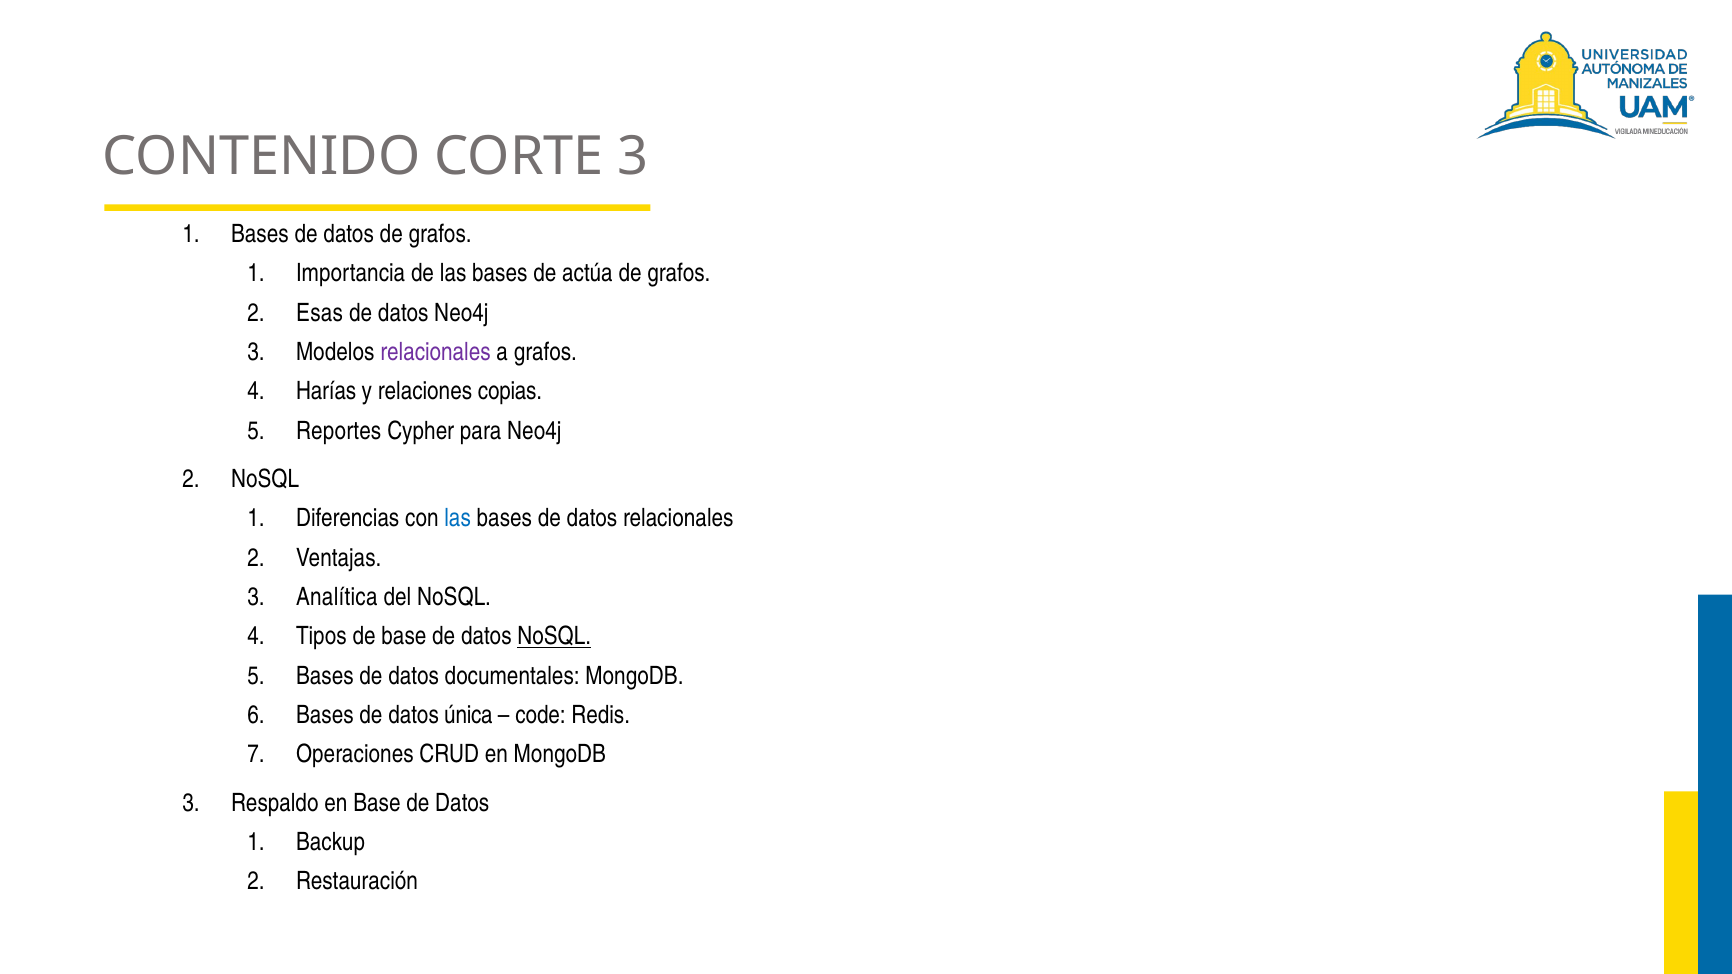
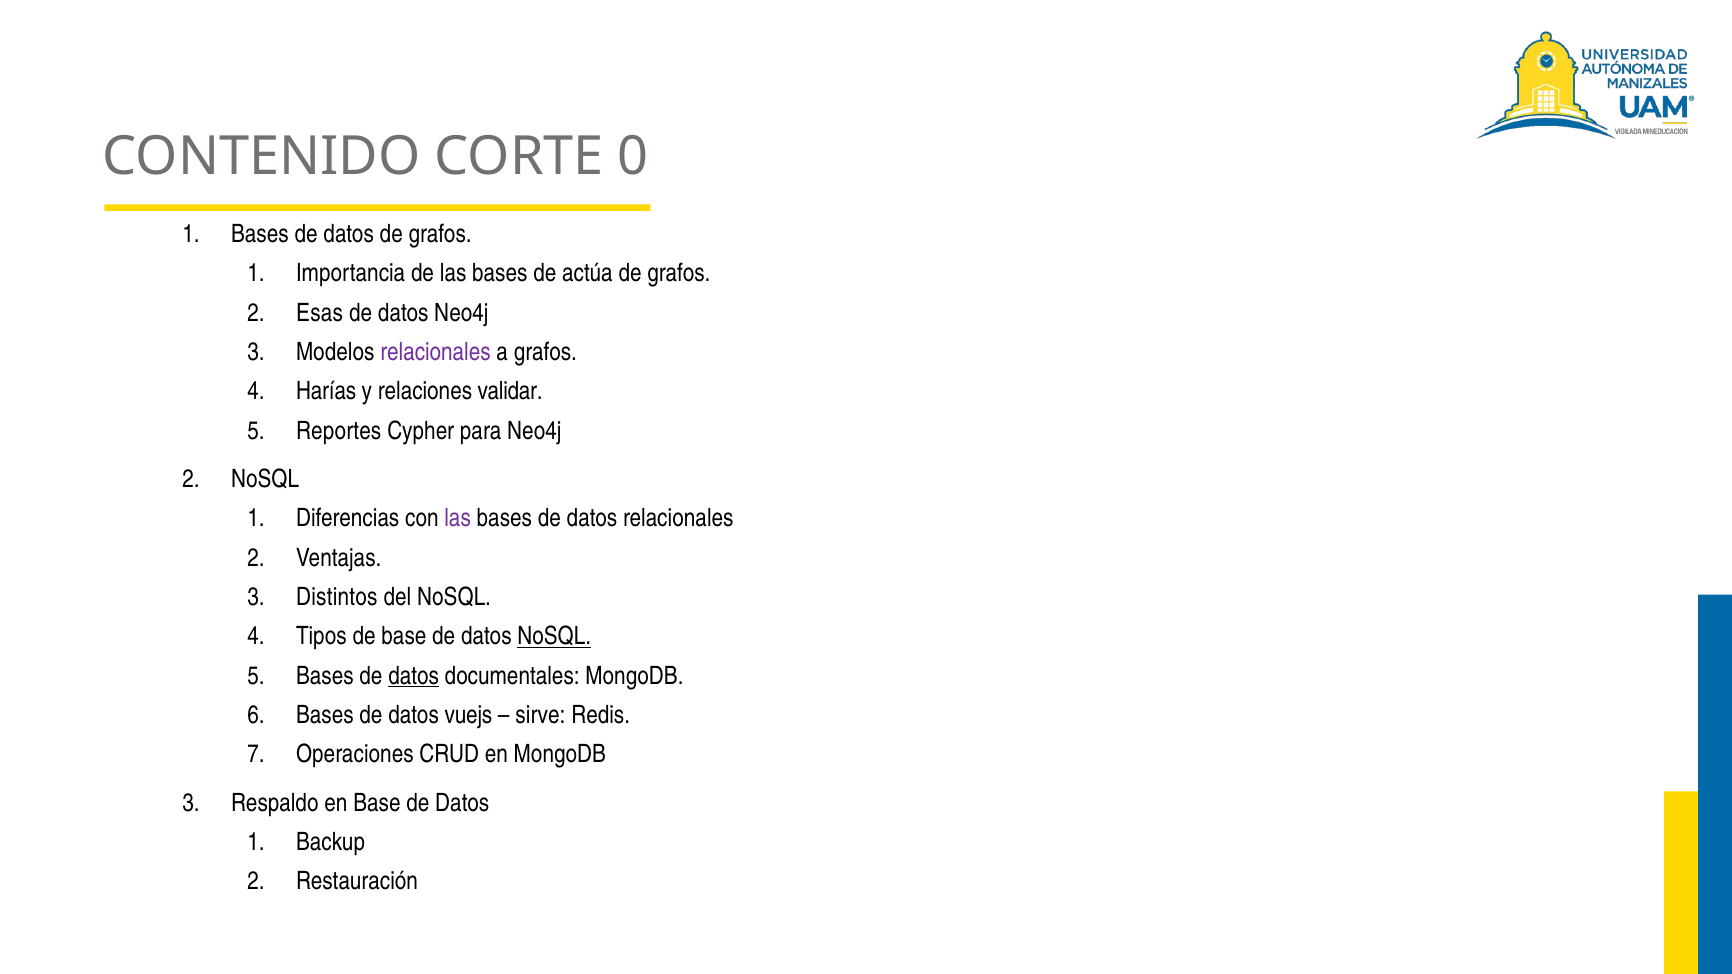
CORTE 3: 3 -> 0 (633, 157)
copias: copias -> validar (510, 392)
las colour: blue -> purple (458, 519)
Analítica: Analítica -> Distintos (337, 597)
datos underline: none -> present (414, 676)
única: única -> vuejs (468, 715)
code: code -> sirve (540, 715)
